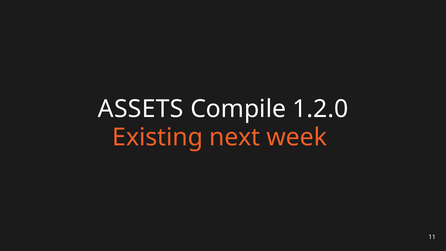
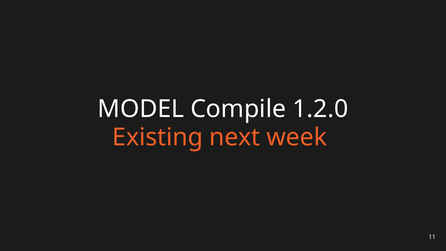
ASSETS: ASSETS -> MODEL (141, 109)
